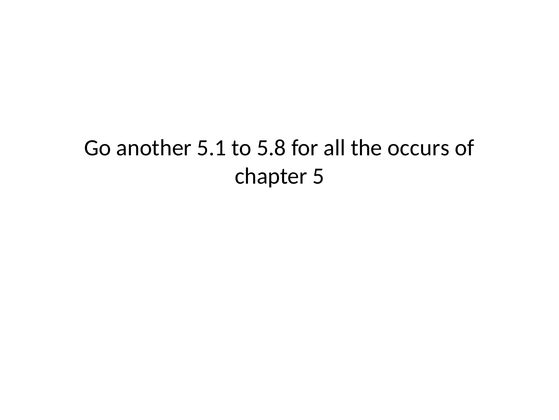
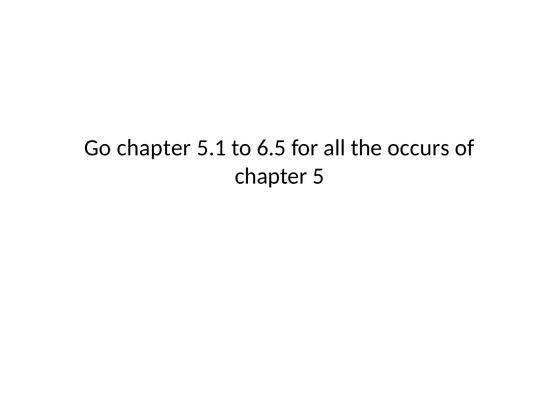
Go another: another -> chapter (154, 148)
5.8: 5.8 -> 6.5 (271, 148)
